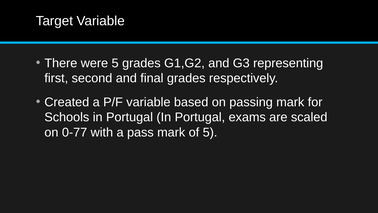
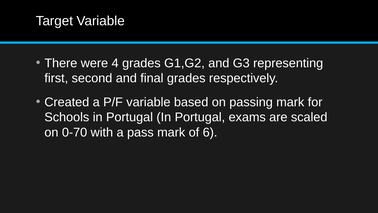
were 5: 5 -> 4 (115, 63)
0-77: 0-77 -> 0-70 (75, 132)
of 5: 5 -> 6 (210, 132)
